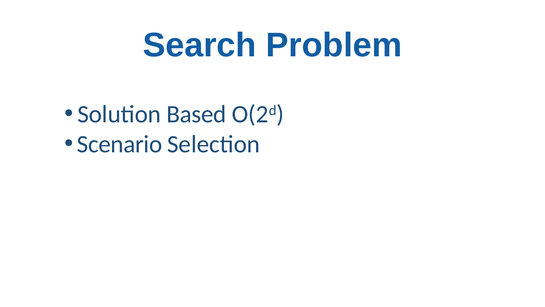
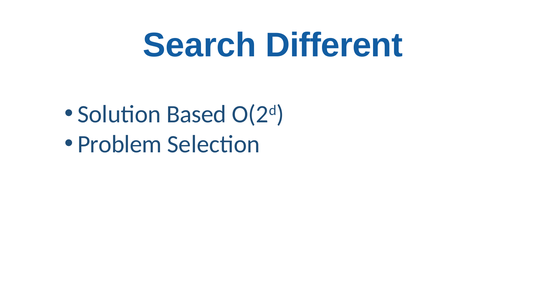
Problem: Problem -> Different (334, 45)
Scenario: Scenario -> Problem (120, 144)
